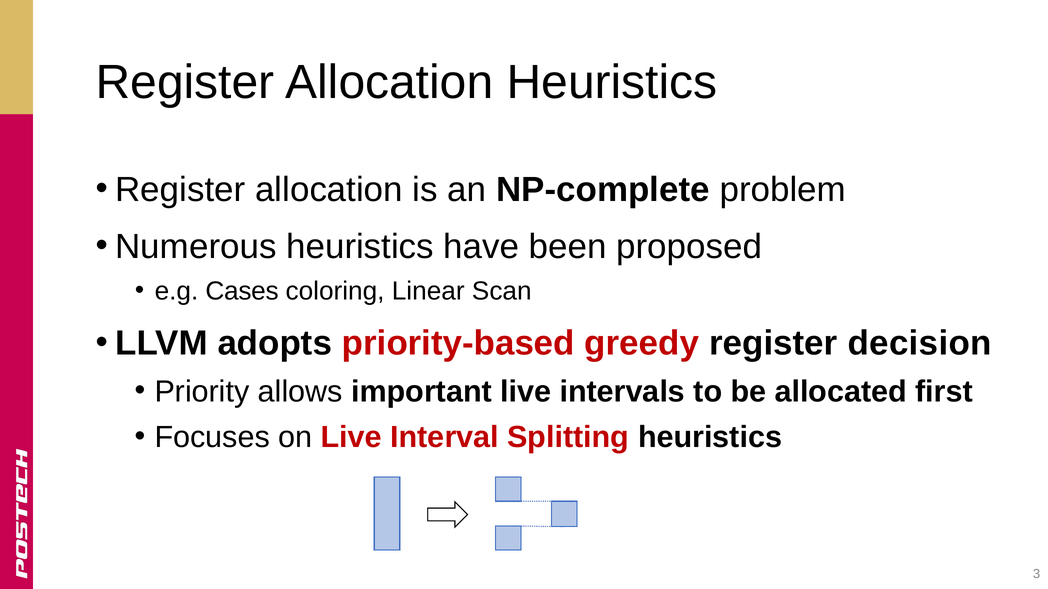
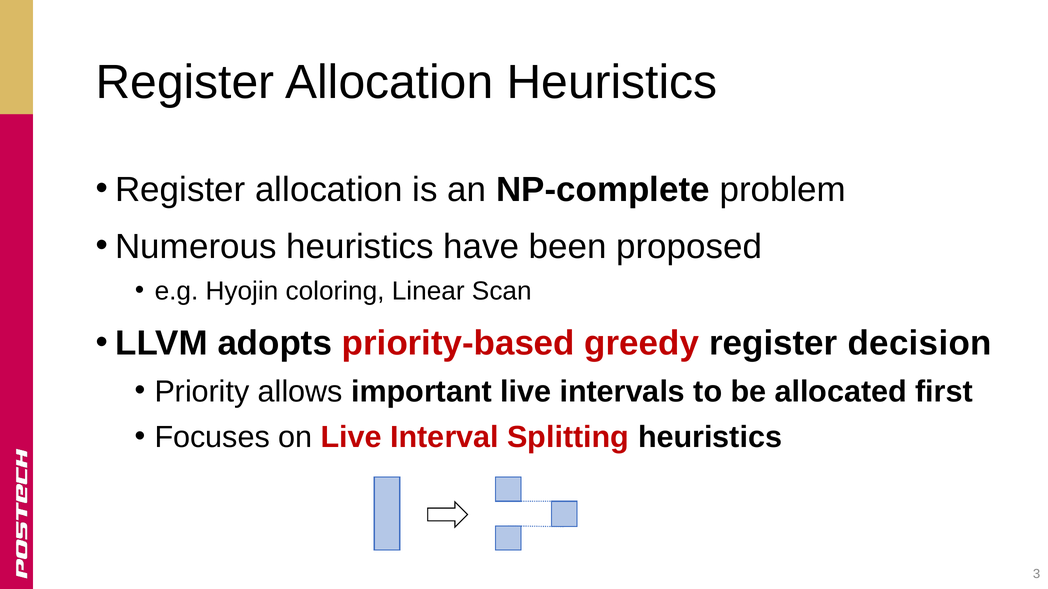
Cases: Cases -> Hyojin (242, 291)
